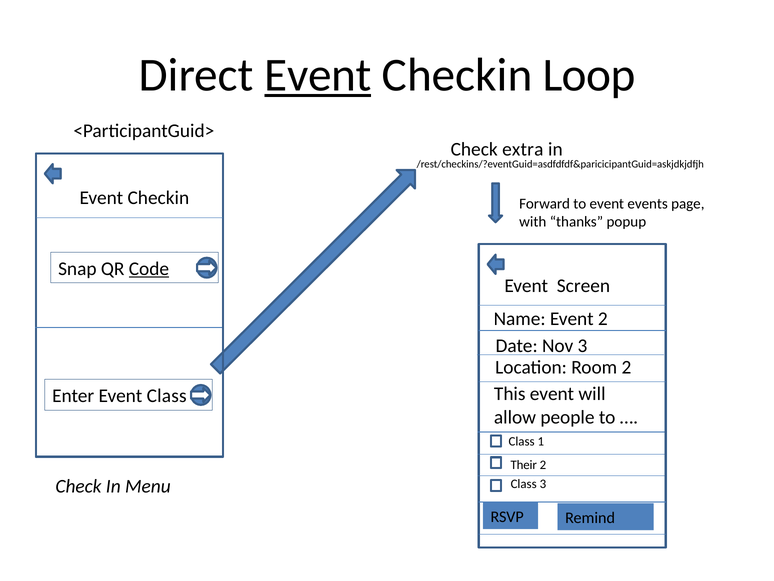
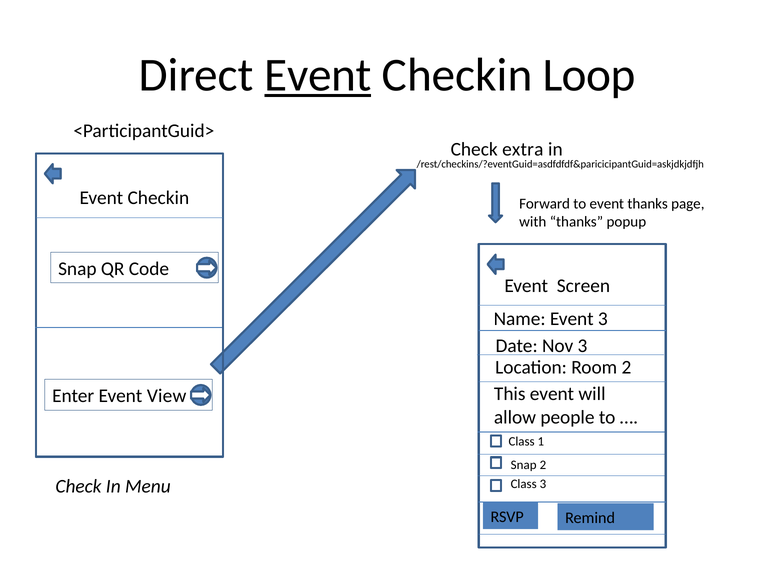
event events: events -> thanks (648, 203)
Code underline: present -> none (149, 269)
Event 2: 2 -> 3 (603, 318)
Event Class: Class -> View (167, 396)
Their: Their -> Snap (524, 464)
